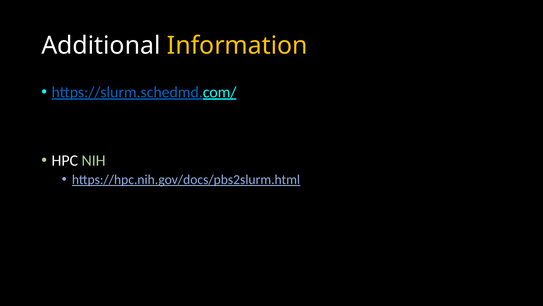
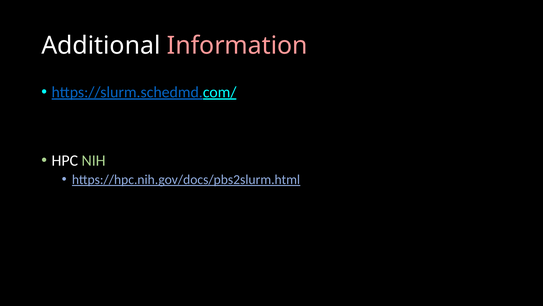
Information colour: yellow -> pink (237, 46)
